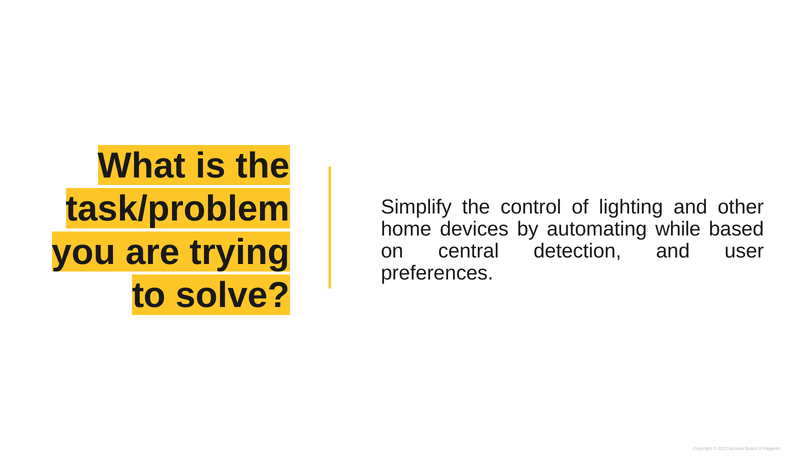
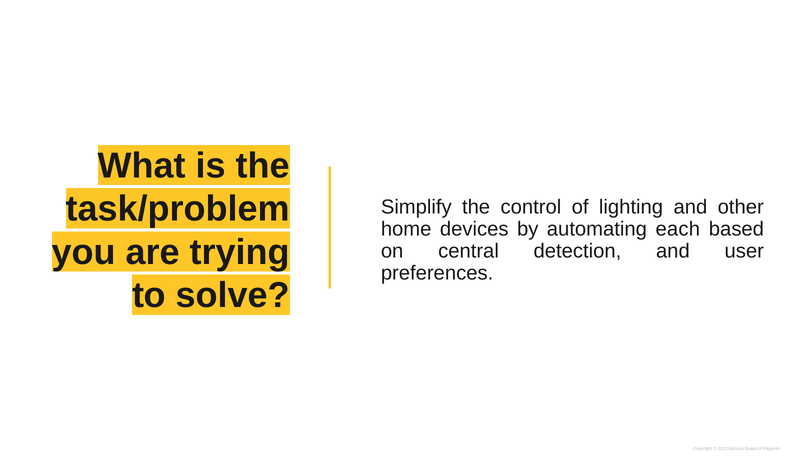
while: while -> each (678, 229)
